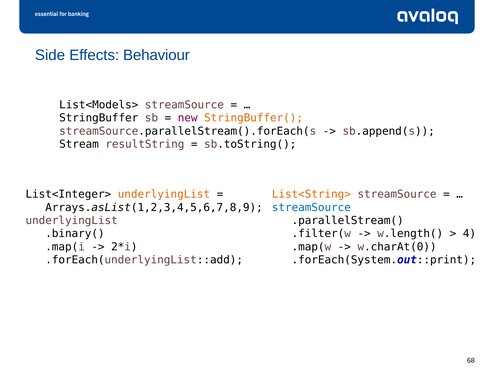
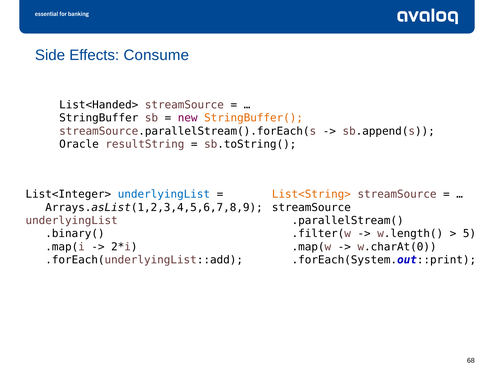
Behaviour: Behaviour -> Consume (156, 55)
List<Models>: List<Models> -> List<Handed> (99, 105)
Stream: Stream -> Oracle (79, 145)
underlyingList colour: orange -> blue (164, 195)
streamSource colour: blue -> black (311, 208)
4: 4 -> 5 (469, 234)
